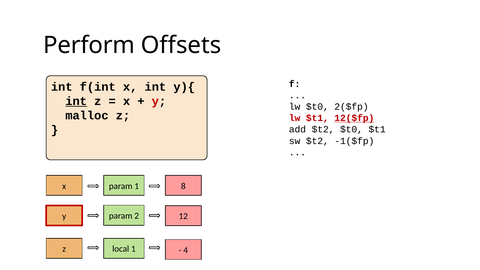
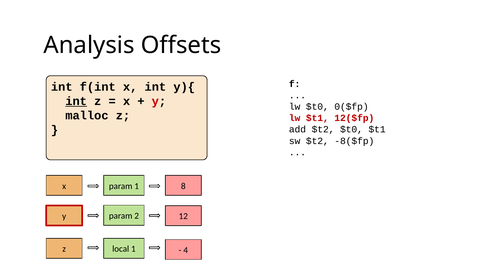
Perform: Perform -> Analysis (89, 45)
2($fp: 2($fp -> 0($fp (351, 107)
12($fp underline: present -> none (354, 118)
-1($fp: -1($fp -> -8($fp (354, 141)
